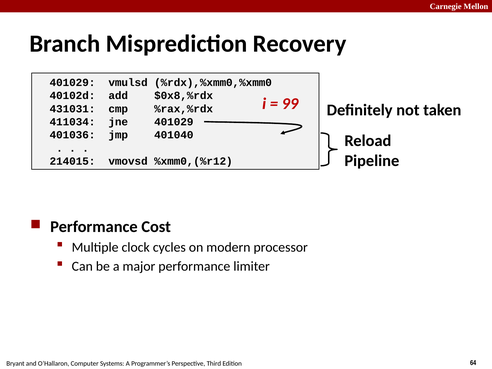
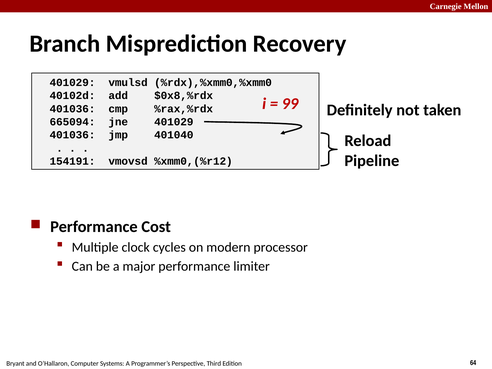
431031: 431031 -> 401036 (72, 109)
411034: 411034 -> 665094 (72, 122)
214015: 214015 -> 154191 (72, 161)
